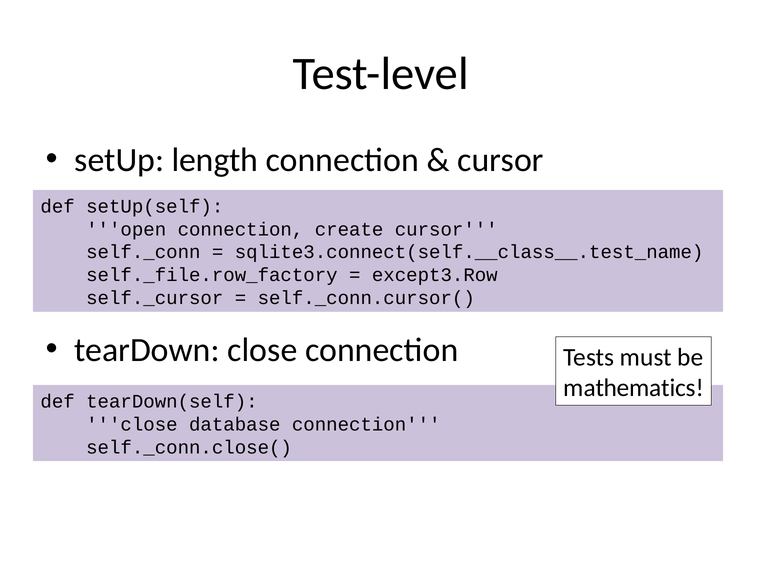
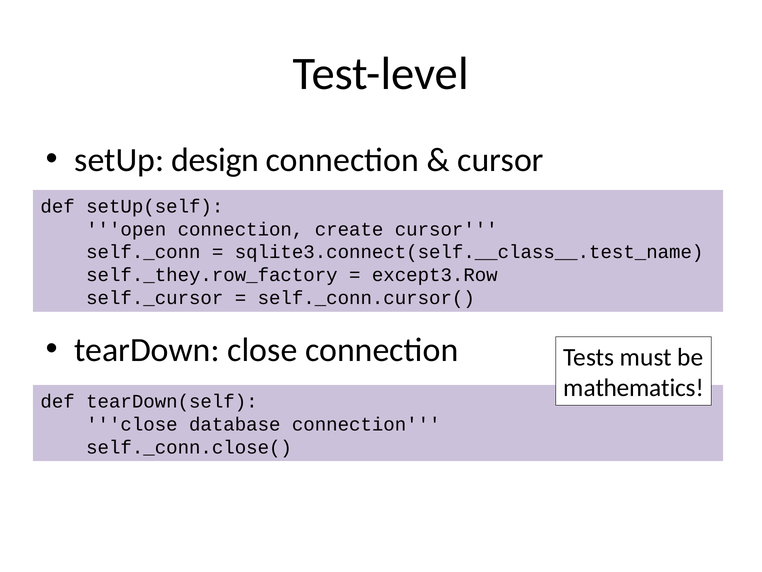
length: length -> design (215, 160)
self._file.row_factory: self._file.row_factory -> self._they.row_factory (212, 275)
